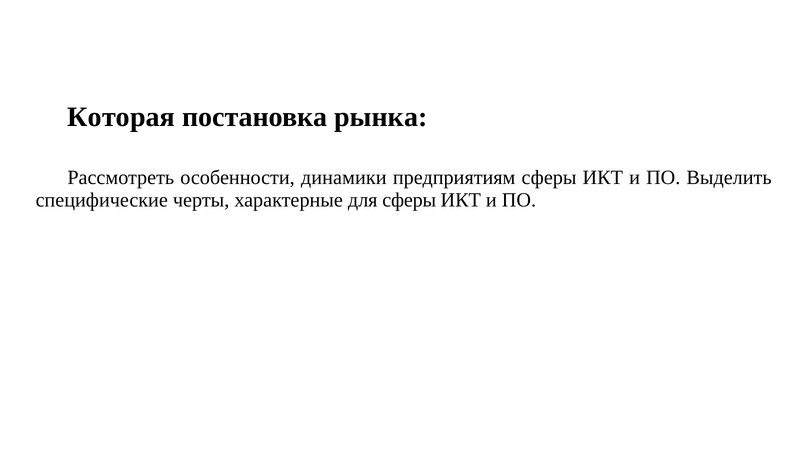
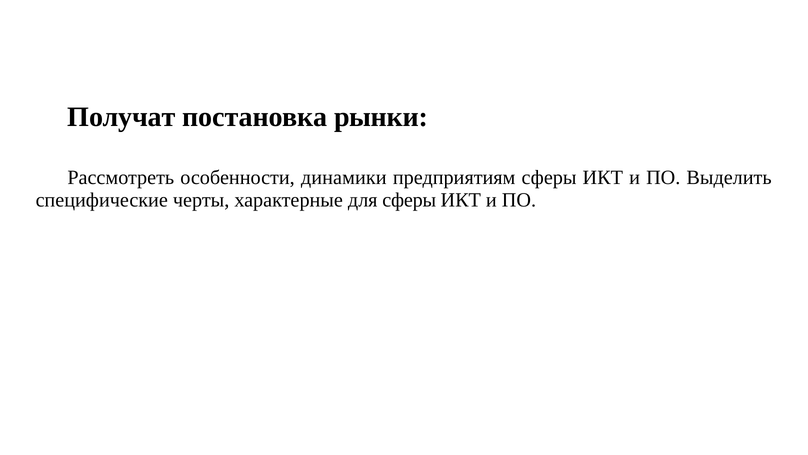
Которая: Которая -> Получат (121, 117)
рынка: рынка -> рынки (381, 117)
